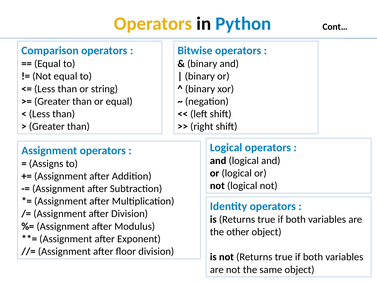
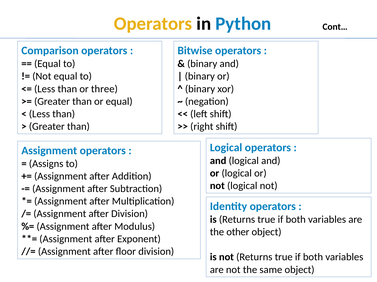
string: string -> three (104, 89)
